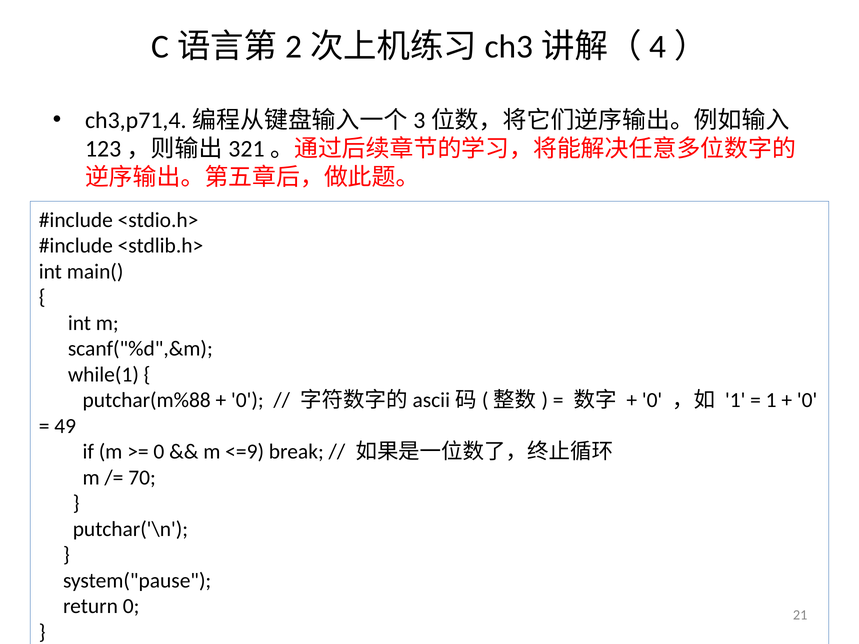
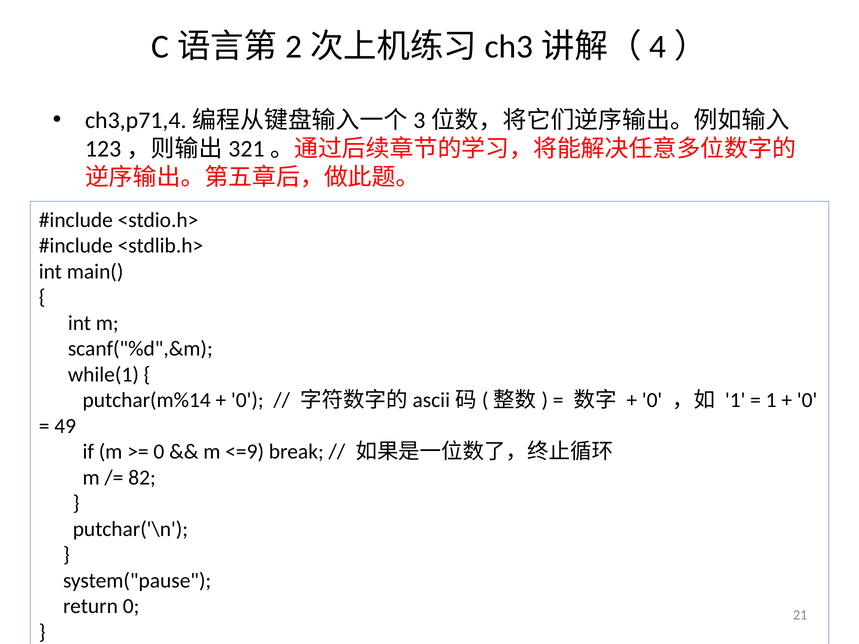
putchar(m%88: putchar(m%88 -> putchar(m%14 (147, 400)
70: 70 -> 82 (142, 478)
